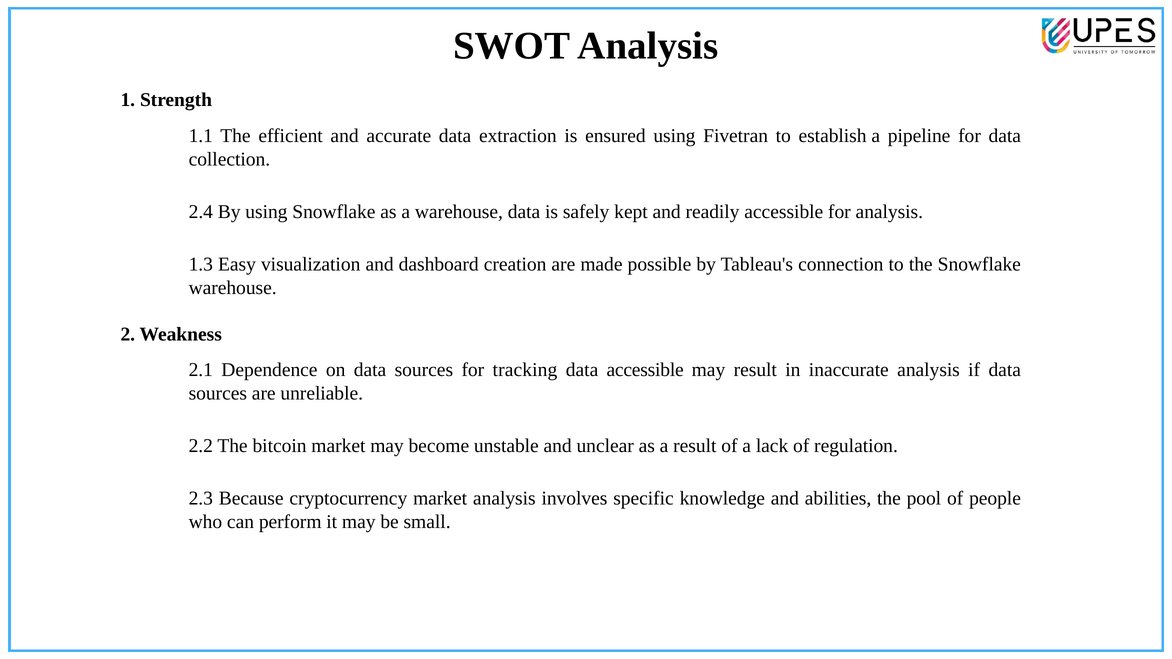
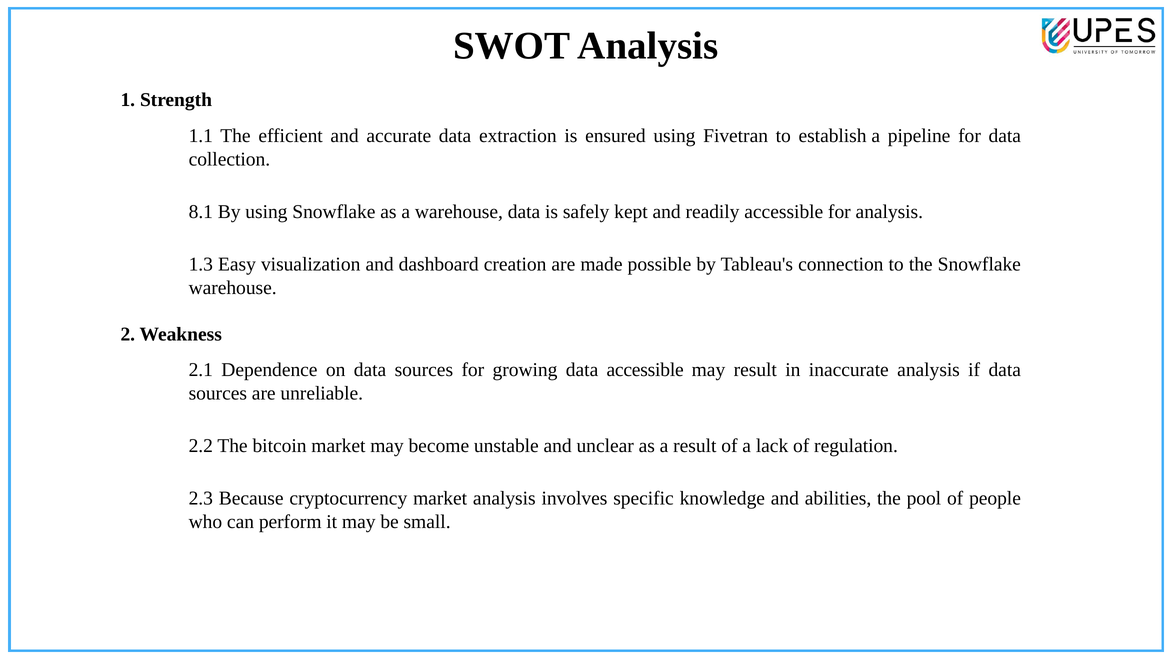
2.4: 2.4 -> 8.1 (201, 212)
tracking: tracking -> growing (525, 370)
